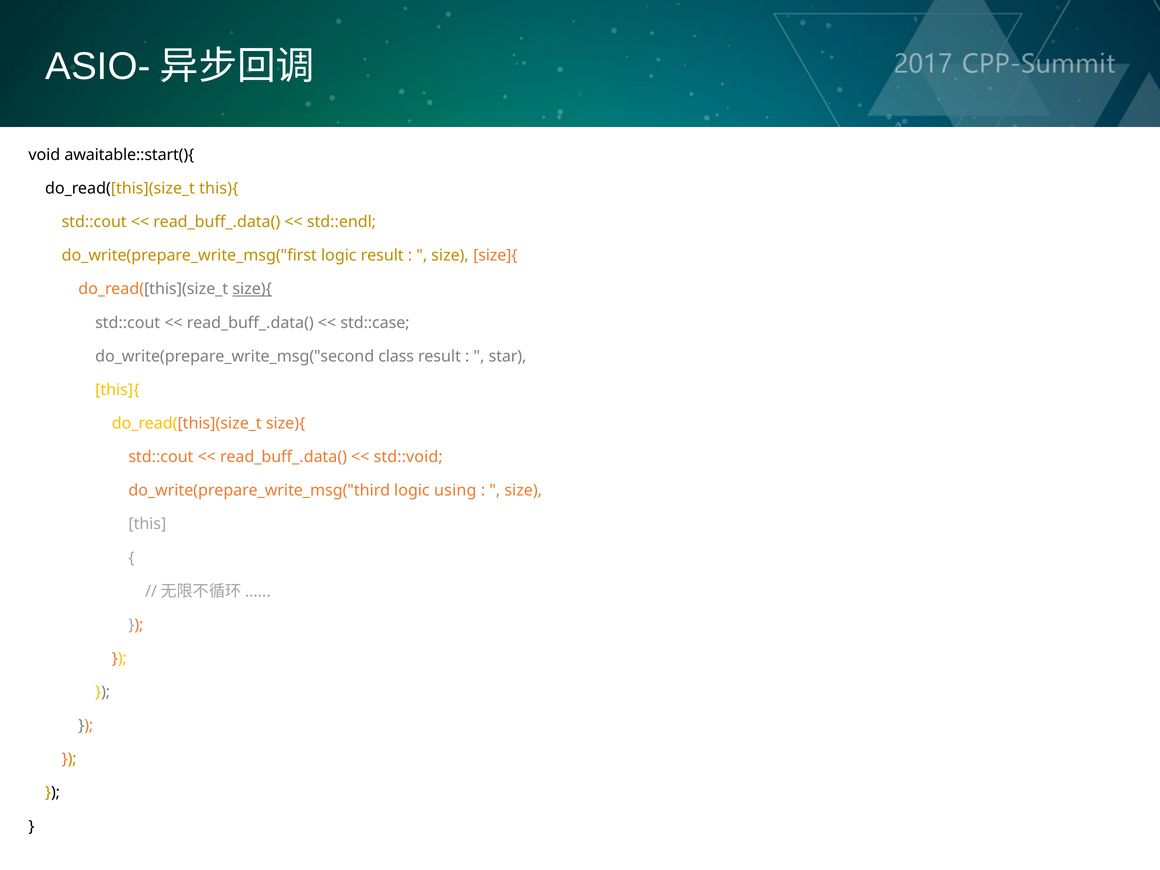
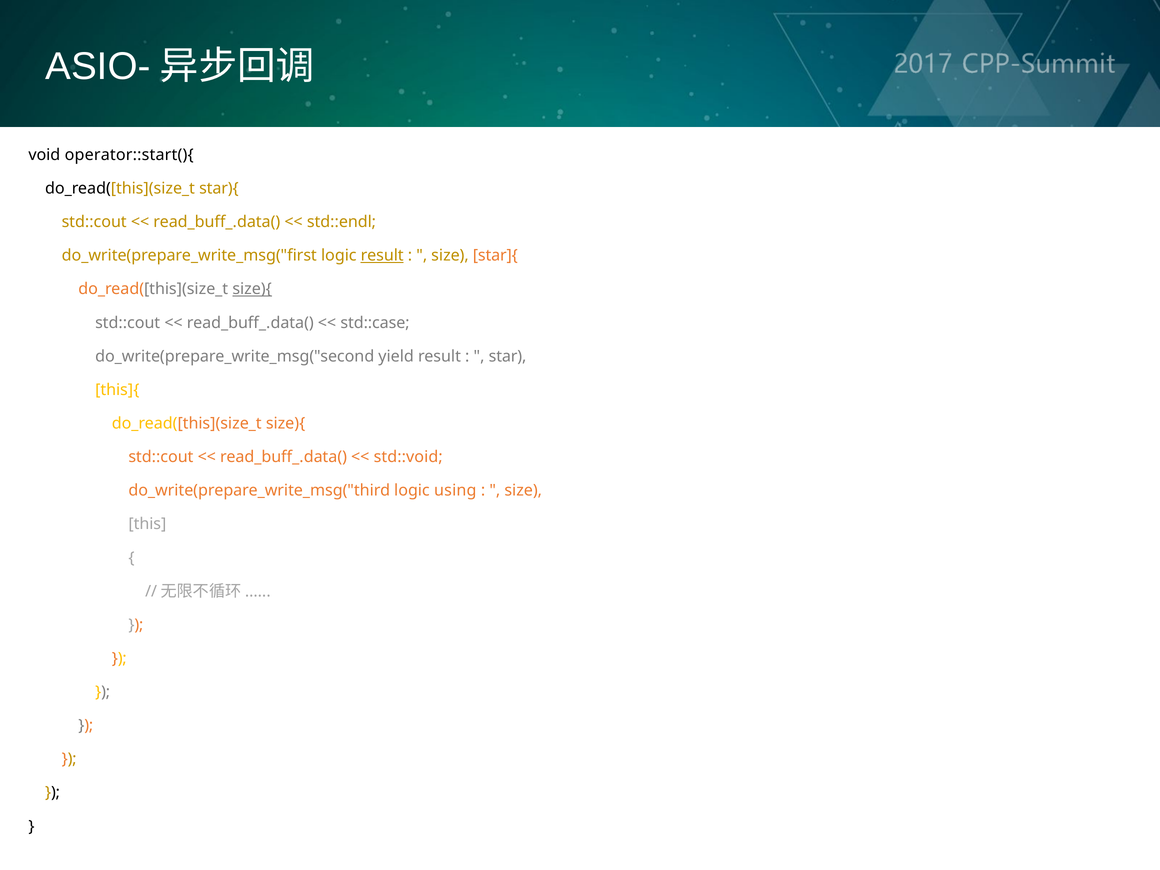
awaitable::start(){: awaitable::start(){ -> operator::start(){ (129, 155)
this){: this){ -> star){ (219, 188)
result underline: none -> present (382, 256)
size]{: size]{ -> star]{ (495, 256)
class: class -> yield (396, 356)
